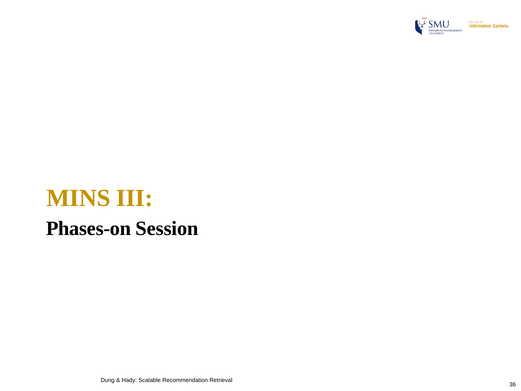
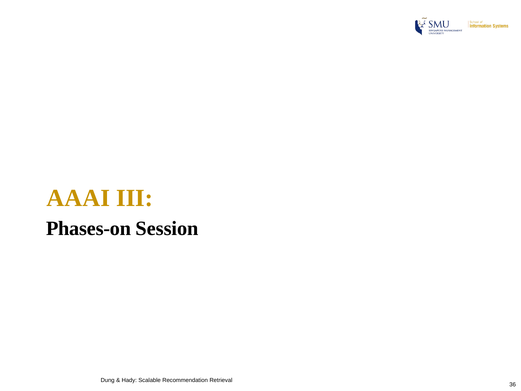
MINS: MINS -> AAAI (78, 198)
